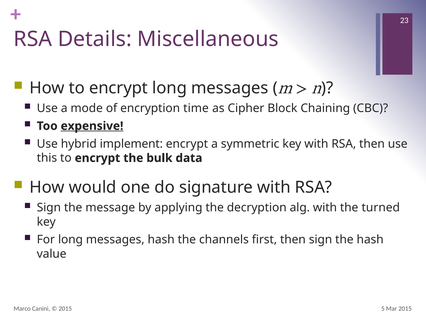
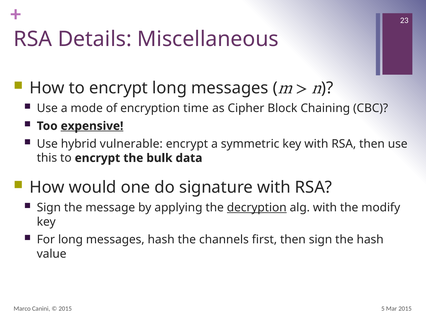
implement: implement -> vulnerable (131, 144)
decryption underline: none -> present (257, 207)
turned: turned -> modify (381, 207)
